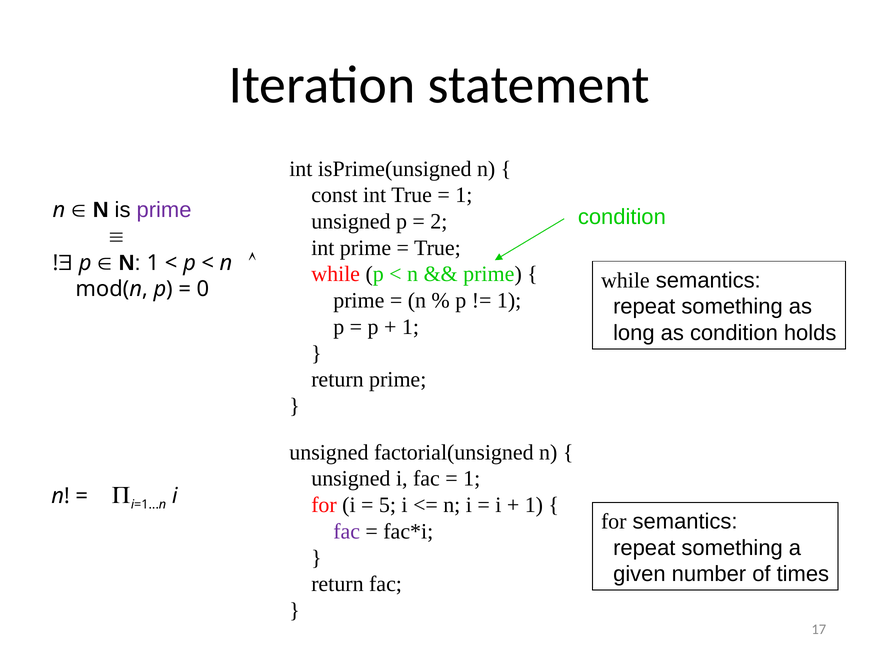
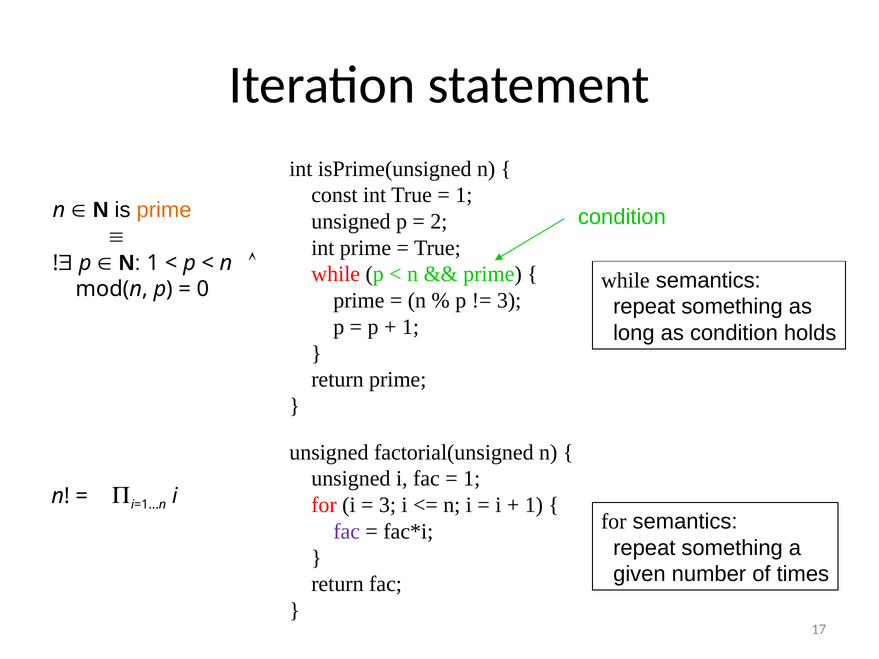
prime colour: purple -> orange (164, 210)
1: 1 -> 3 (509, 301)
5: 5 -> 3 (387, 505)
